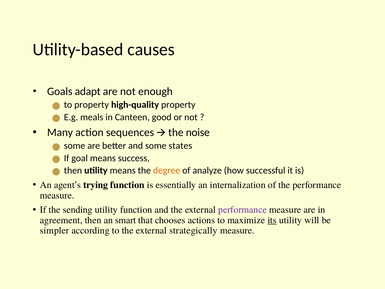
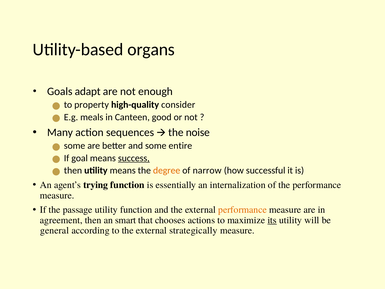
causes: causes -> organs (151, 50)
high-quality property: property -> consider (178, 105)
states: states -> entire (180, 146)
success underline: none -> present (134, 158)
analyze: analyze -> narrow (207, 170)
sending: sending -> passage (78, 210)
performance colour: purple -> orange (243, 210)
simpler: simpler -> general (55, 230)
